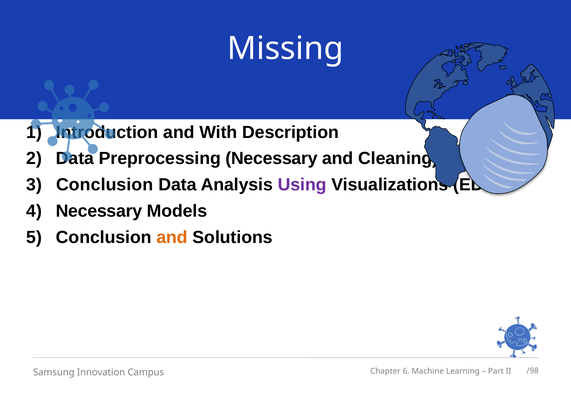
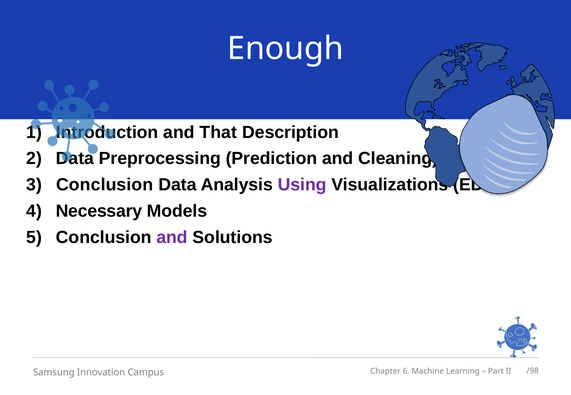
Missing: Missing -> Enough (285, 49)
With: With -> That (218, 132)
Preprocessing Necessary: Necessary -> Prediction (272, 159)
and colour: orange -> purple (172, 238)
